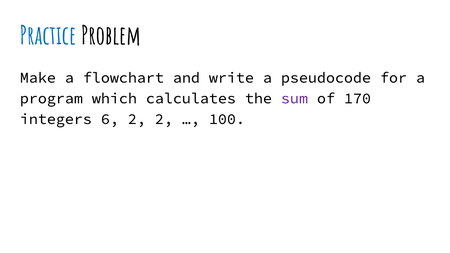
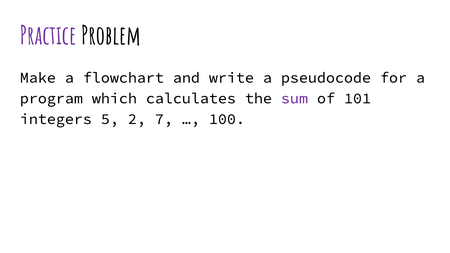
Practice colour: blue -> purple (48, 36)
170: 170 -> 101 (357, 98)
6: 6 -> 5 (110, 119)
2 2: 2 -> 7 (164, 119)
